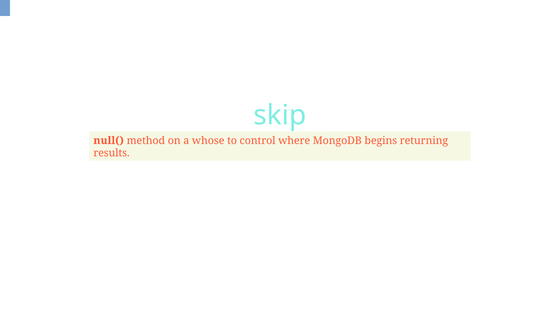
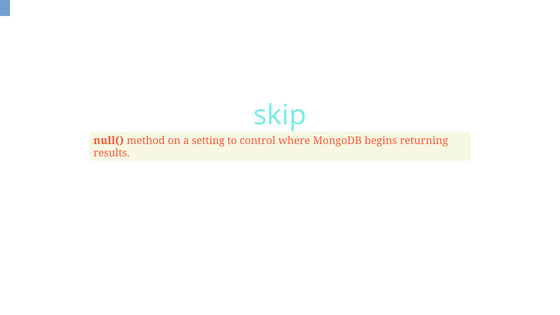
whose: whose -> setting (208, 141)
